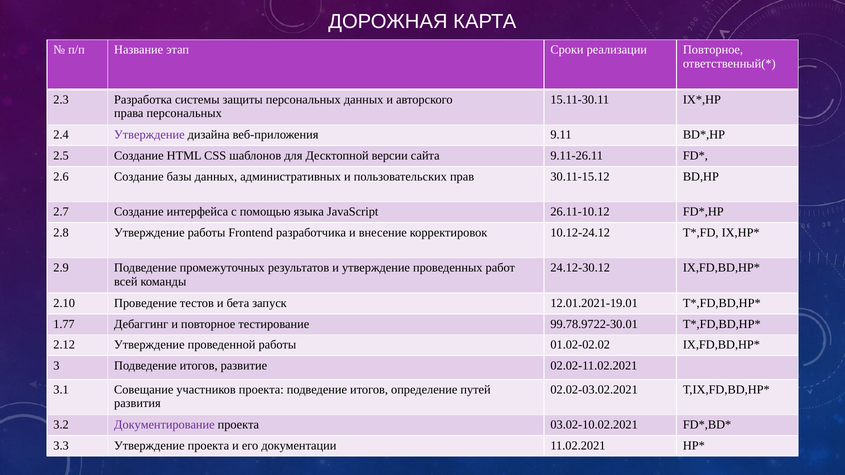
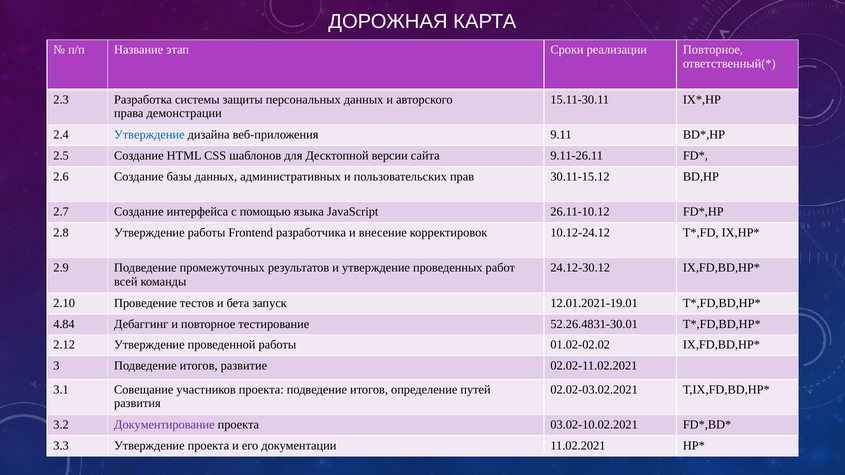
права персональных: персональных -> демонстрации (184, 113)
Утверждение colour: purple -> blue (149, 135)
1.77: 1.77 -> 4.84 (64, 324)
99.78.9722-30.01: 99.78.9722-30.01 -> 52.26.4831-30.01 (594, 324)
